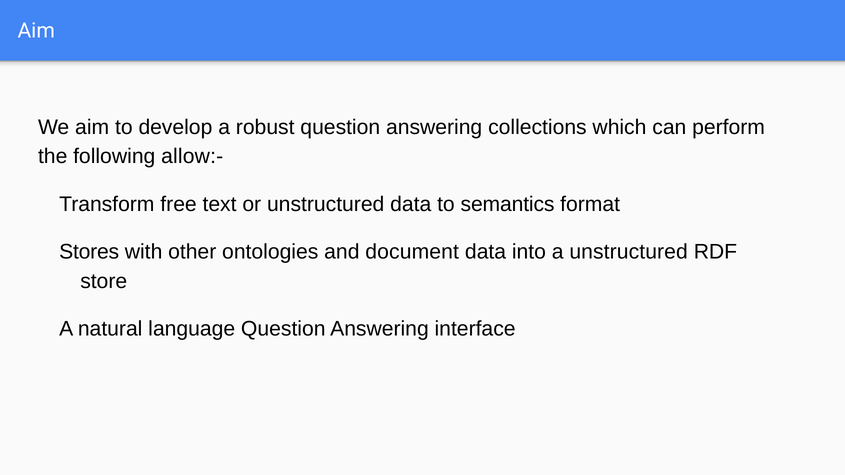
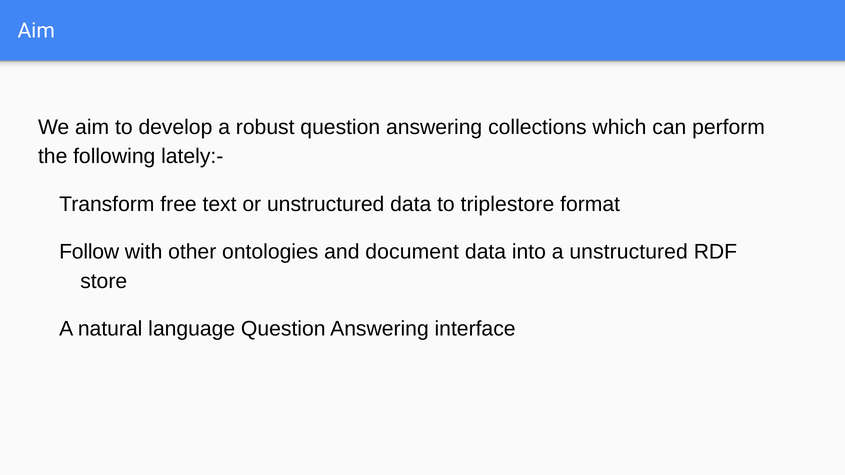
allow:-: allow:- -> lately:- (192, 156)
semantics: semantics -> triplestore (507, 204)
Stores: Stores -> Follow (89, 252)
